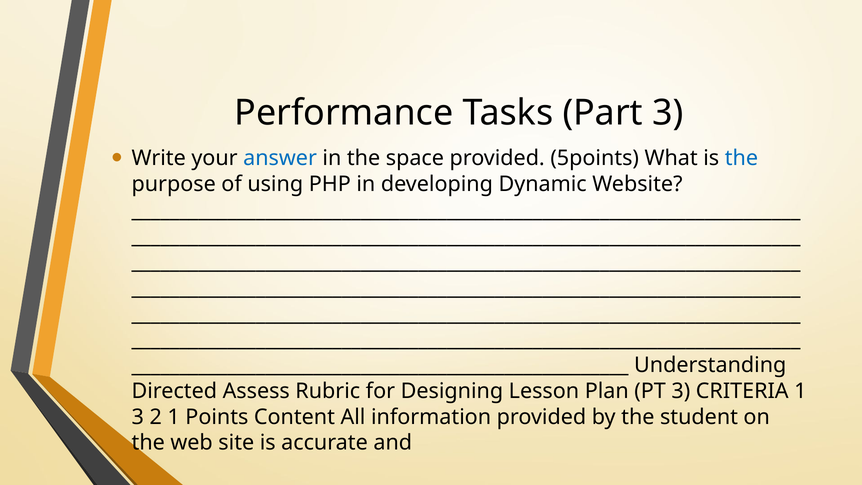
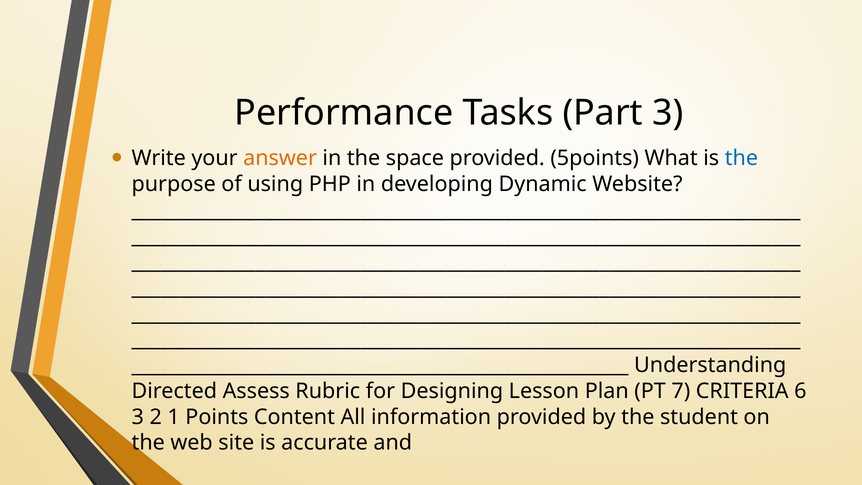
answer colour: blue -> orange (280, 158)
PT 3: 3 -> 7 (681, 391)
CRITERIA 1: 1 -> 6 (800, 391)
